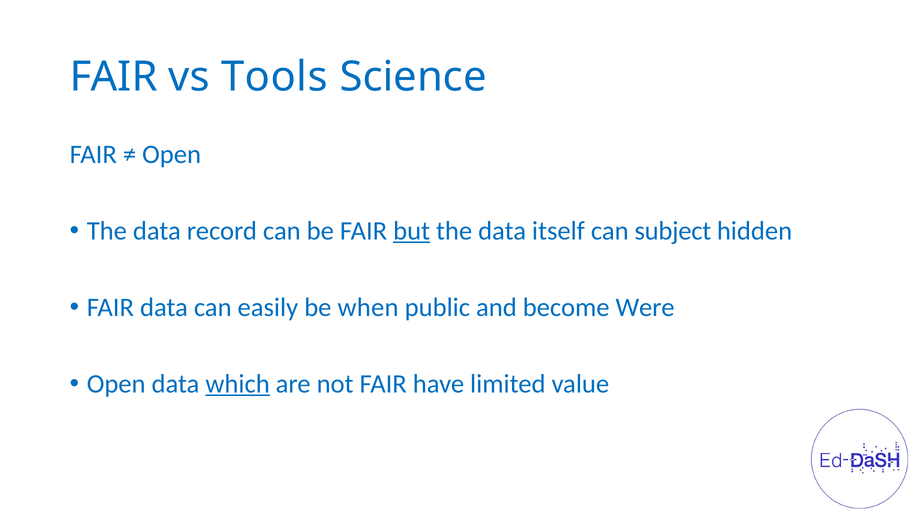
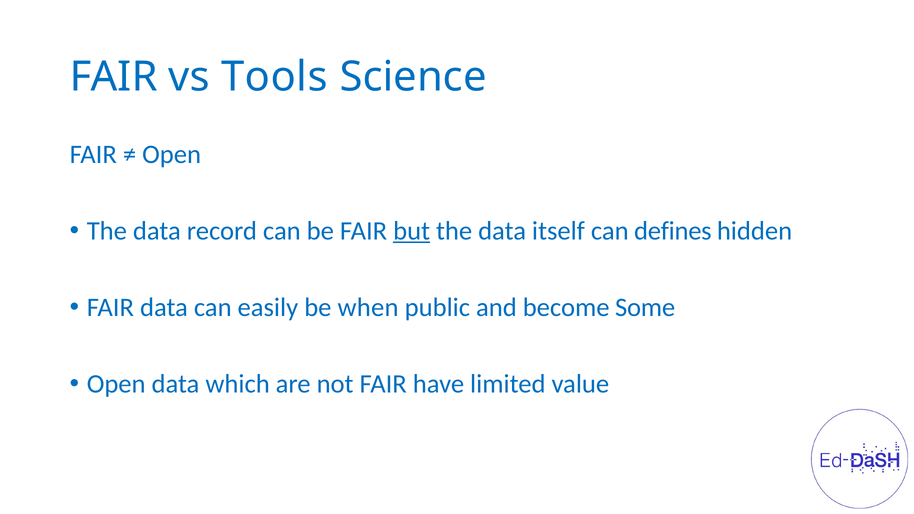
subject: subject -> defines (673, 231)
Were: Were -> Some (645, 307)
which underline: present -> none (238, 384)
